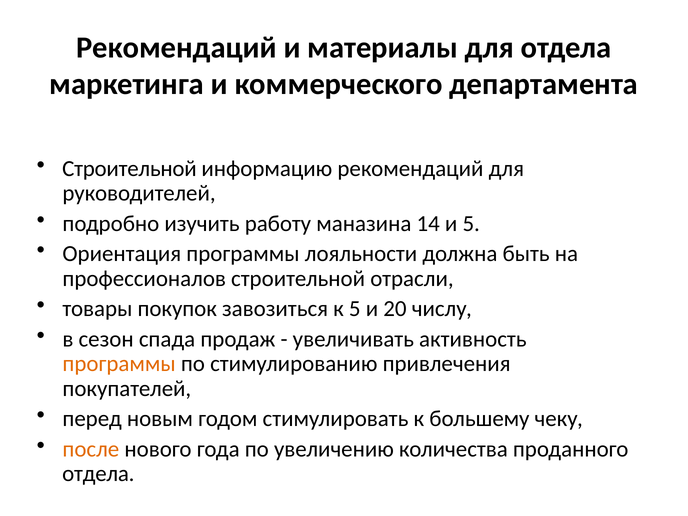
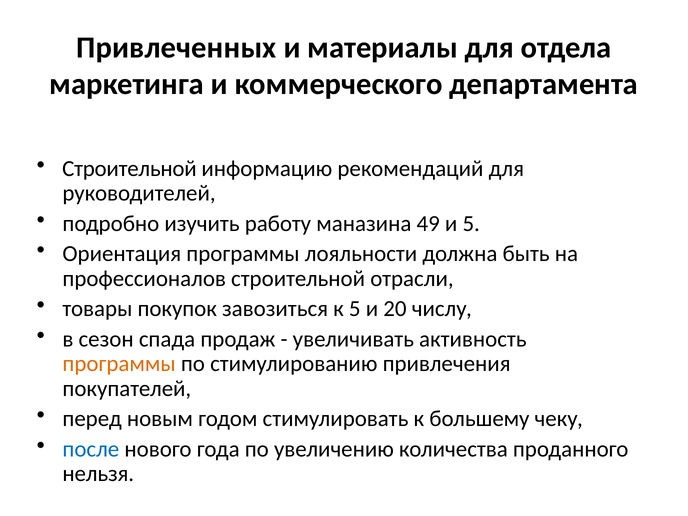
Рекомендаций: Рекомендаций -> Привлеченных (176, 47)
14: 14 -> 49 (428, 223)
после colour: orange -> blue (91, 449)
отдела: отдела -> нельзя (98, 474)
